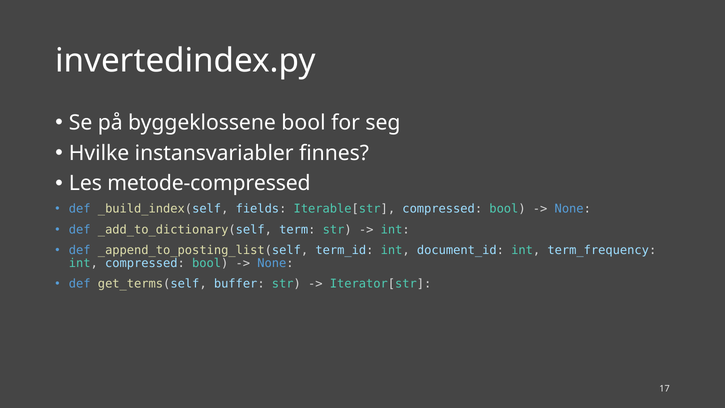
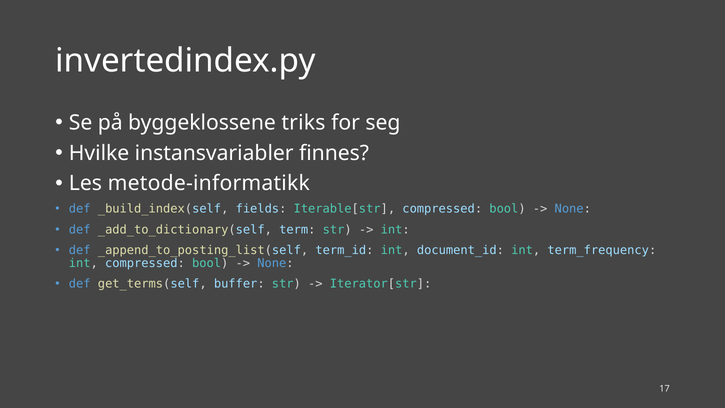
byggeklossene bool: bool -> triks (303, 123)
metode-compressed: metode-compressed -> metode-informatikk (209, 183)
